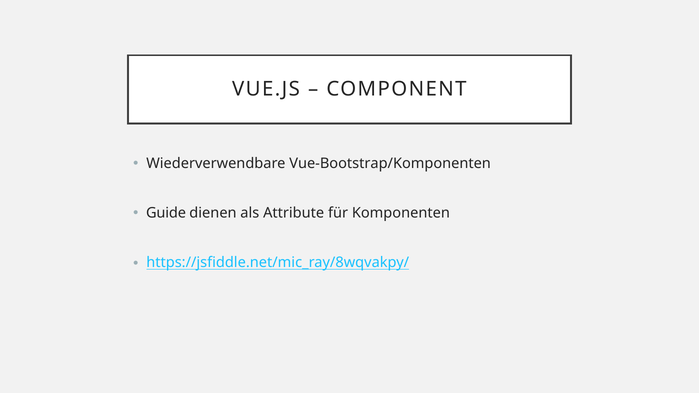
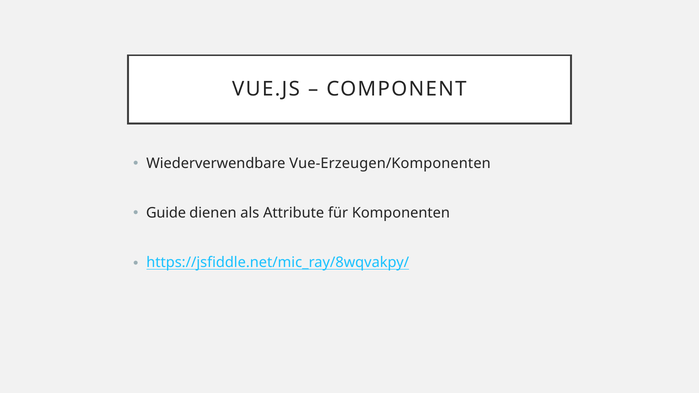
Vue-Bootstrap/Komponenten: Vue-Bootstrap/Komponenten -> Vue-Erzeugen/Komponenten (390, 164)
